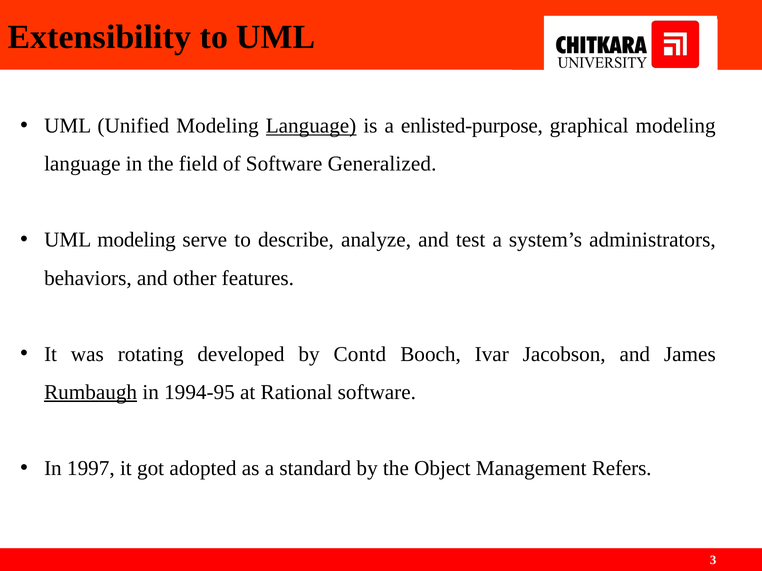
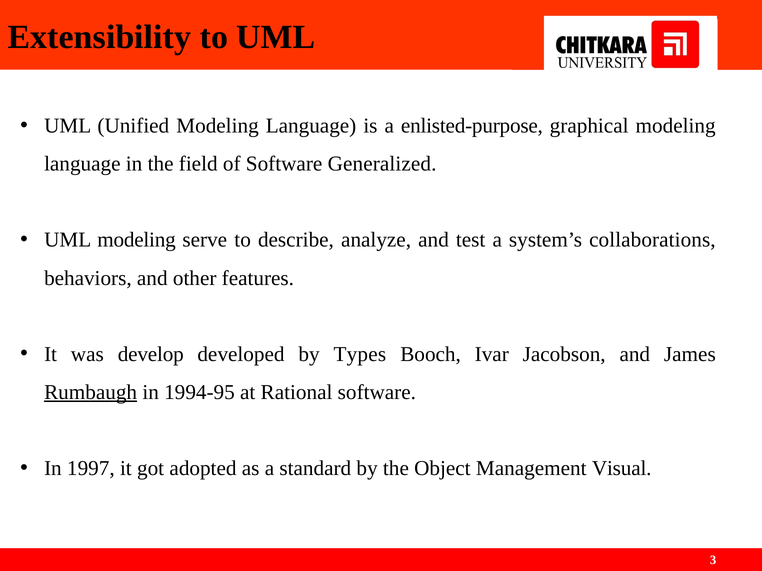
Language underline: present -> none (311, 126)
administrators: administrators -> collaborations (652, 240)
rotating: rotating -> develop (151, 355)
Contd: Contd -> Types (360, 355)
Refers: Refers -> Visual (622, 469)
